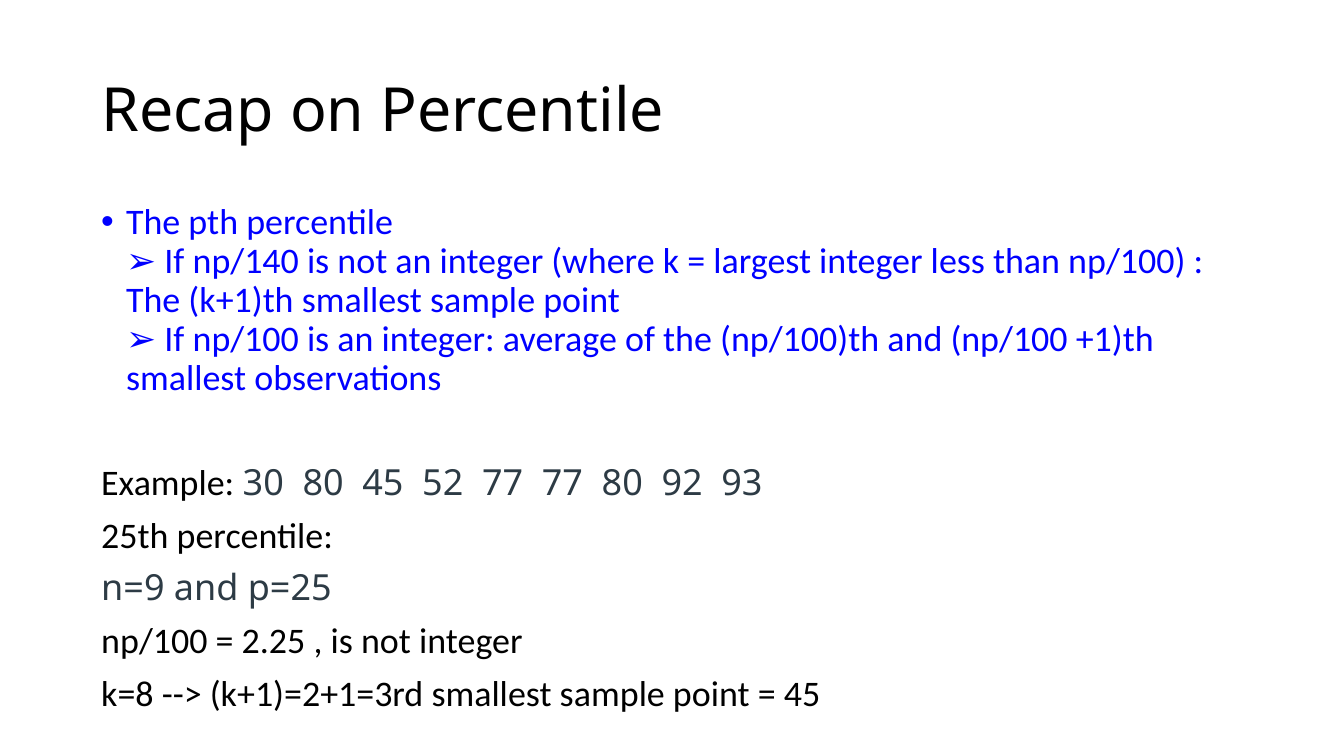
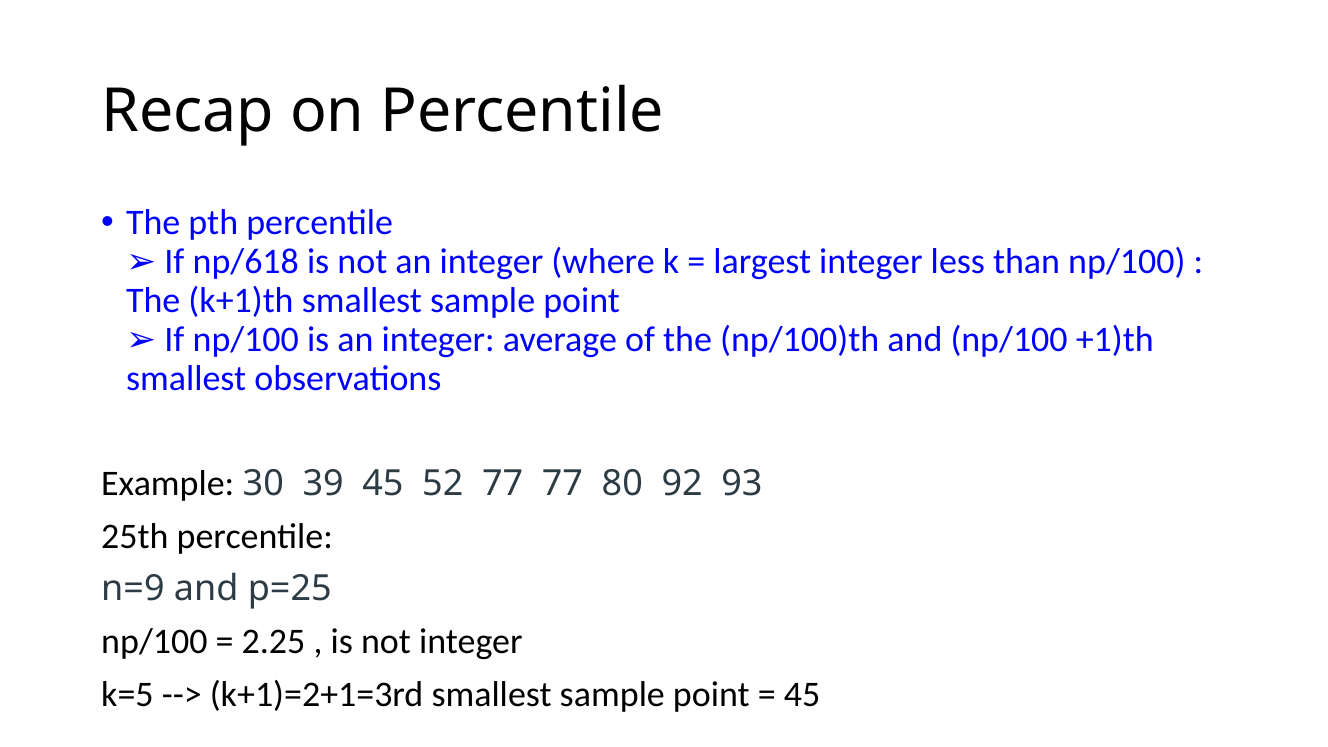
np/140: np/140 -> np/618 (246, 262)
30 80: 80 -> 39 (323, 484)
k=8: k=8 -> k=5 (127, 694)
